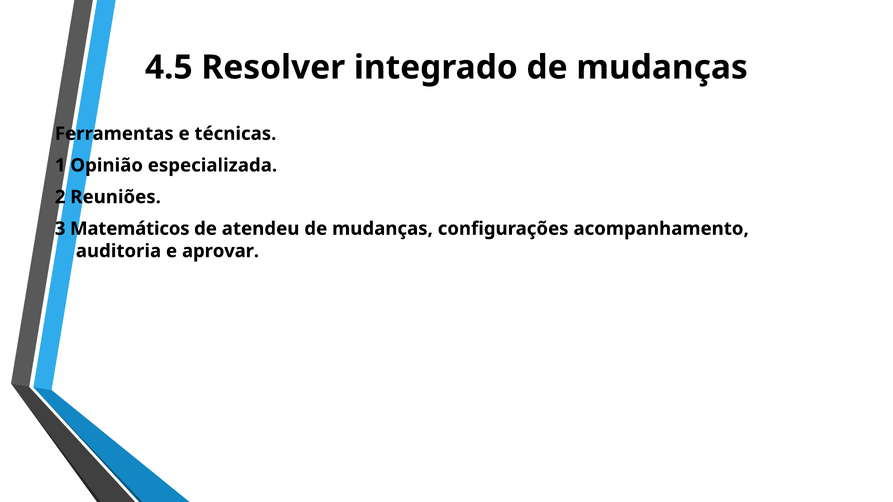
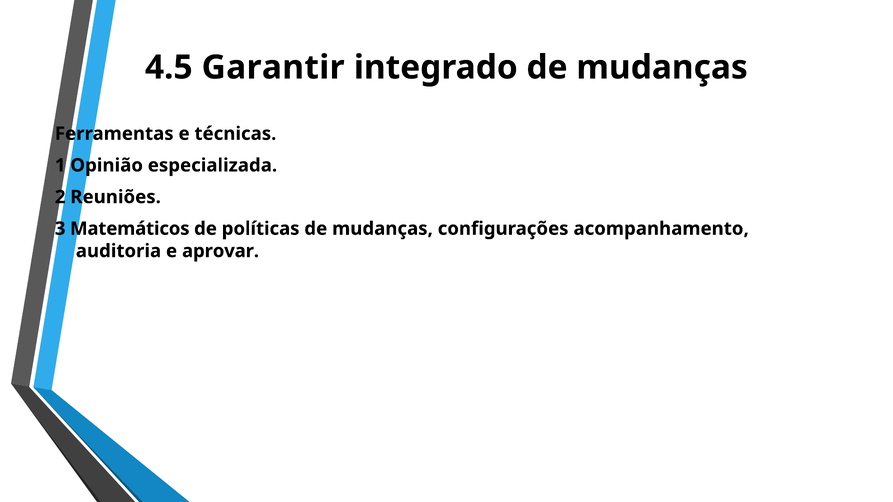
Resolver: Resolver -> Garantir (273, 67)
atendeu: atendeu -> políticas (261, 229)
